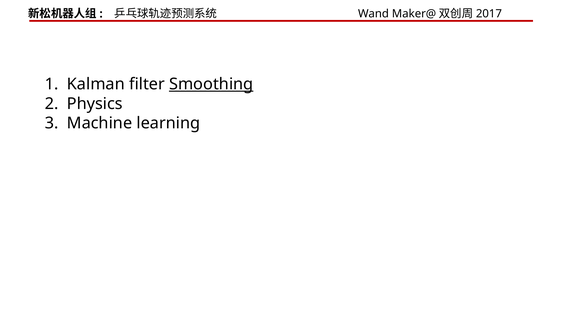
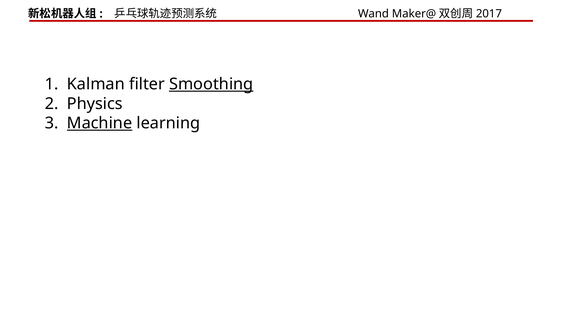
Machine underline: none -> present (100, 123)
